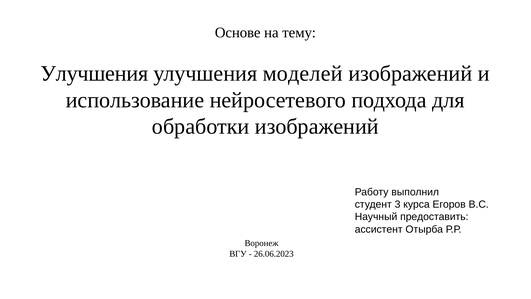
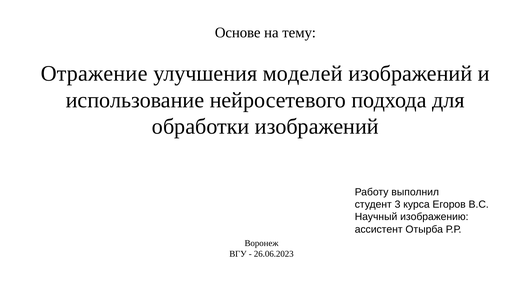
Улучшения: Улучшения -> Отражение (94, 73)
предоставить: предоставить -> изображению (434, 217)
